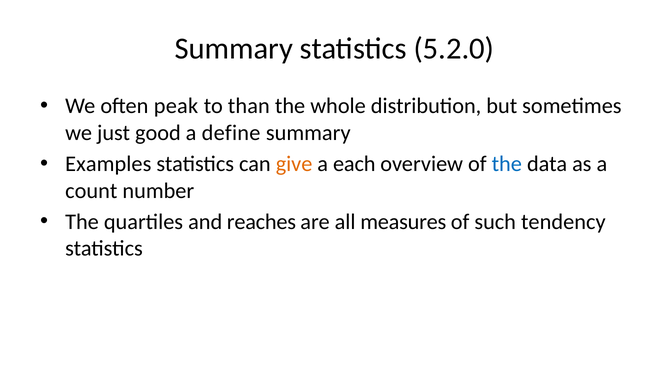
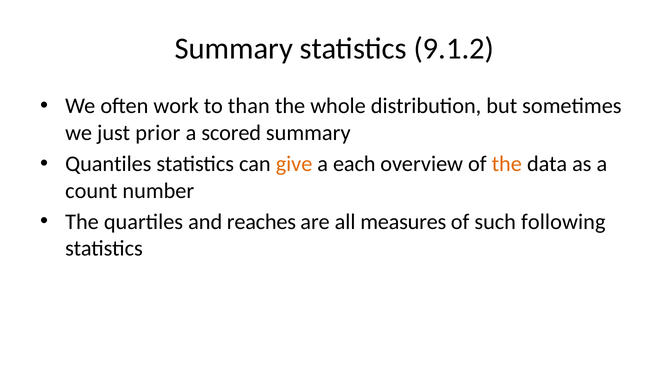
5.2.0: 5.2.0 -> 9.1.2 (454, 49)
peak: peak -> work (176, 106)
good: good -> prior (158, 133)
define: define -> scored (231, 133)
Examples: Examples -> Quantiles (108, 164)
the colour: blue -> orange (507, 164)
tendency: tendency -> following (563, 222)
